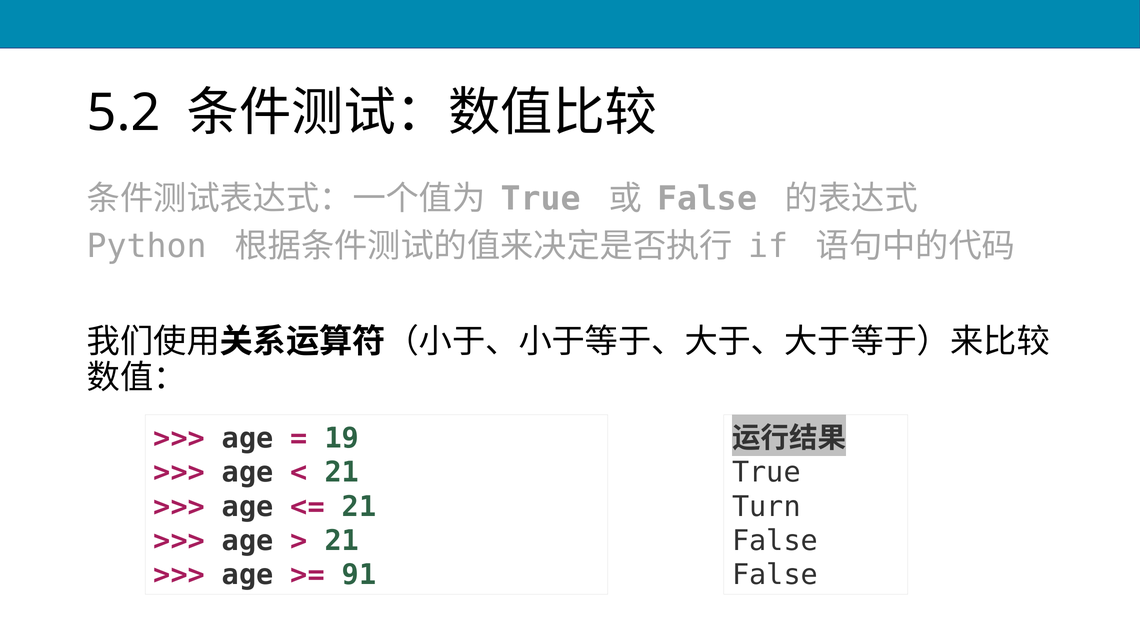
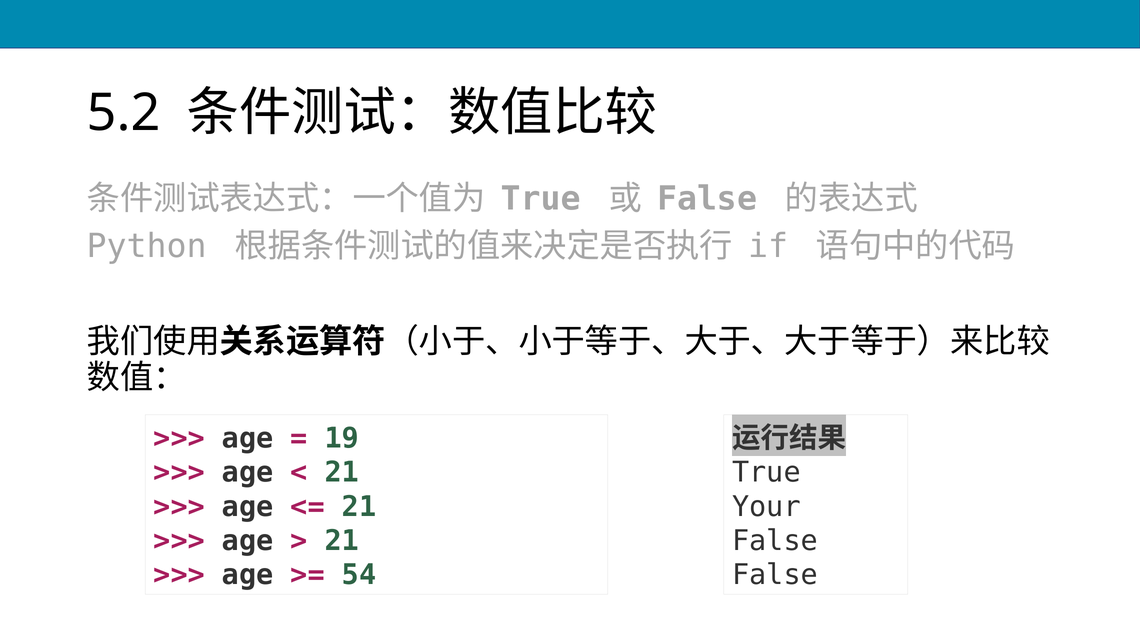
Turn: Turn -> Your (767, 507)
91: 91 -> 54 (359, 575)
